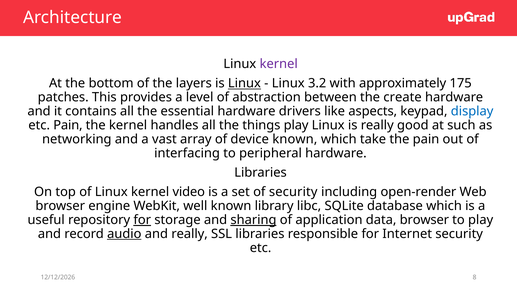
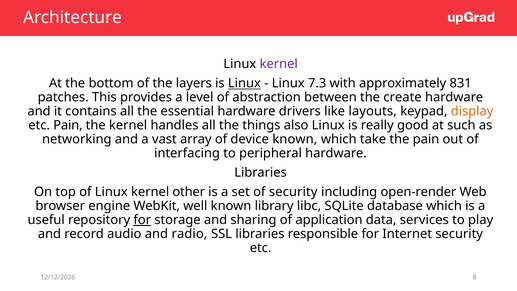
3.2: 3.2 -> 7.3 (317, 83)
175: 175 -> 831 (461, 83)
aspects: aspects -> layouts (373, 111)
display colour: blue -> orange (472, 111)
things play: play -> also (296, 125)
video: video -> other (189, 192)
sharing underline: present -> none (253, 220)
data browser: browser -> services (424, 220)
audio underline: present -> none (124, 234)
and really: really -> radio (189, 234)
